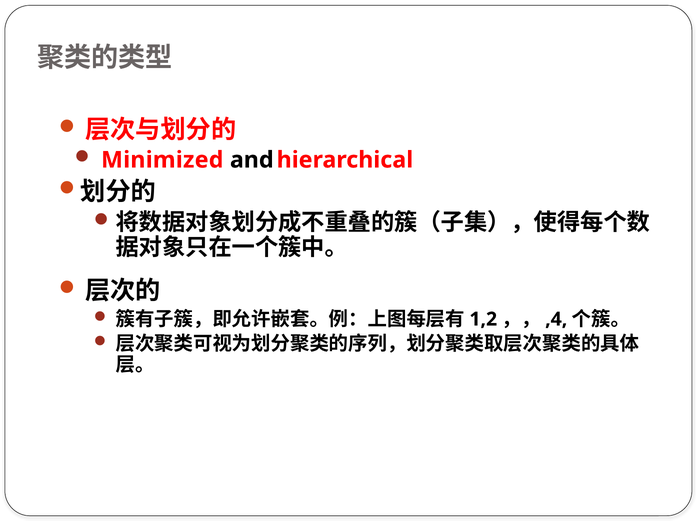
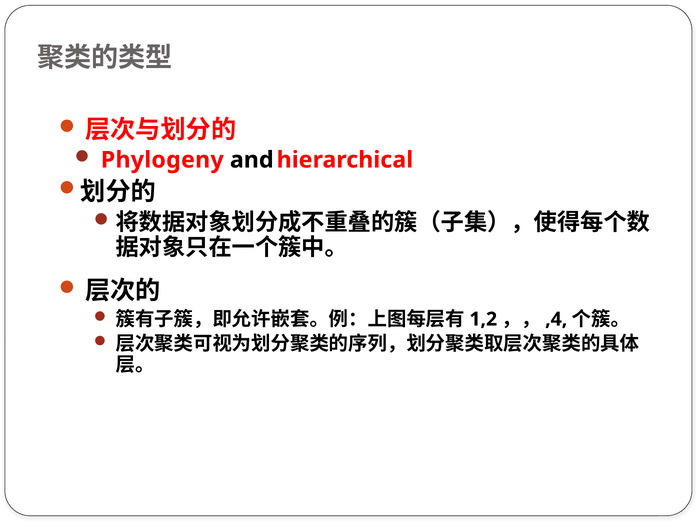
Minimized: Minimized -> Phylogeny (162, 160)
